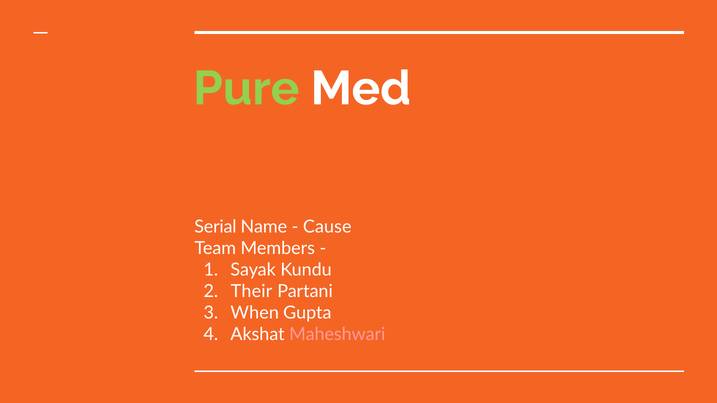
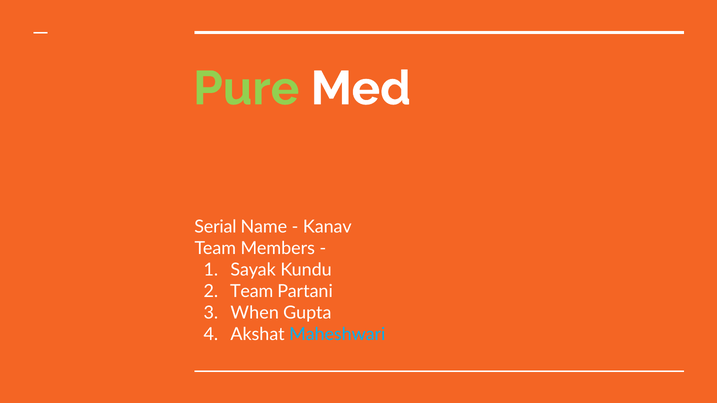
Cause: Cause -> Kanav (327, 227)
Their: Their -> Team (252, 292)
Maheshwari colour: pink -> light blue (337, 335)
